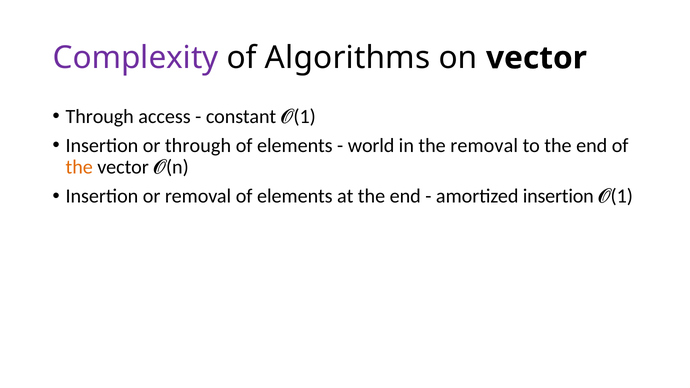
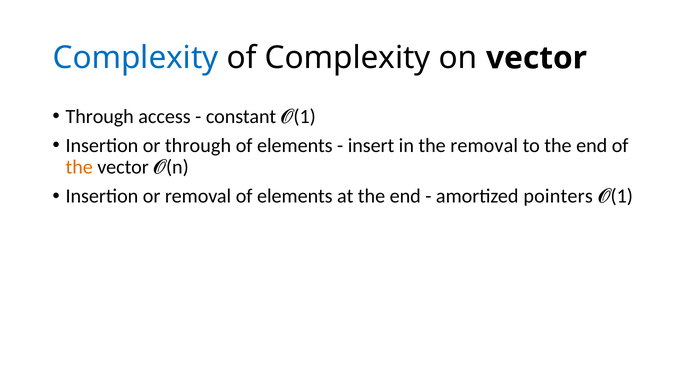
Complexity colour: purple -> blue (136, 58)
of Algorithms: Algorithms -> Complexity (348, 58)
world: world -> insert (371, 146)
amortized insertion: insertion -> pointers (558, 196)
